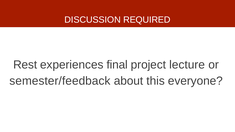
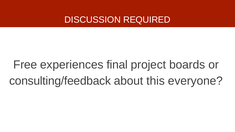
Rest: Rest -> Free (25, 65)
lecture: lecture -> boards (187, 65)
semester/feedback: semester/feedback -> consulting/feedback (60, 81)
